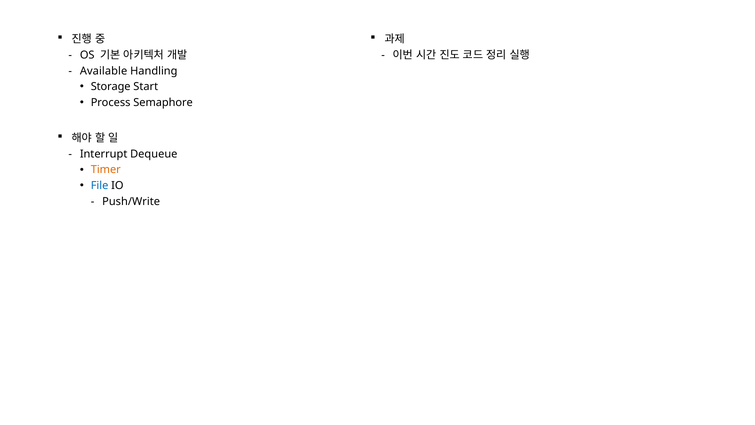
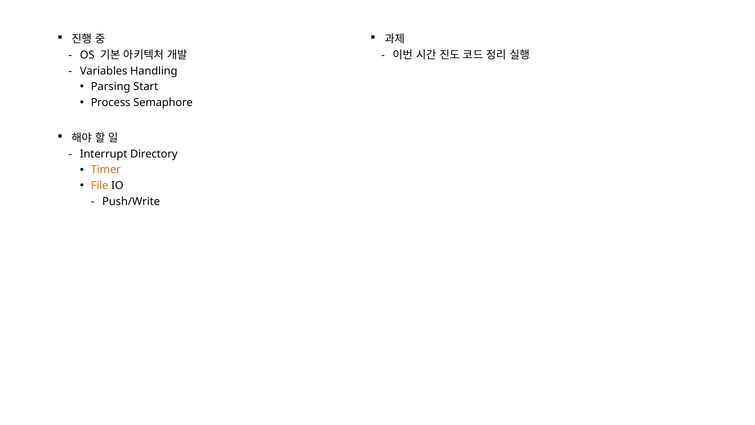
Available: Available -> Variables (104, 71)
Storage: Storage -> Parsing (111, 87)
Dequeue: Dequeue -> Directory (154, 154)
File colour: blue -> orange (100, 186)
